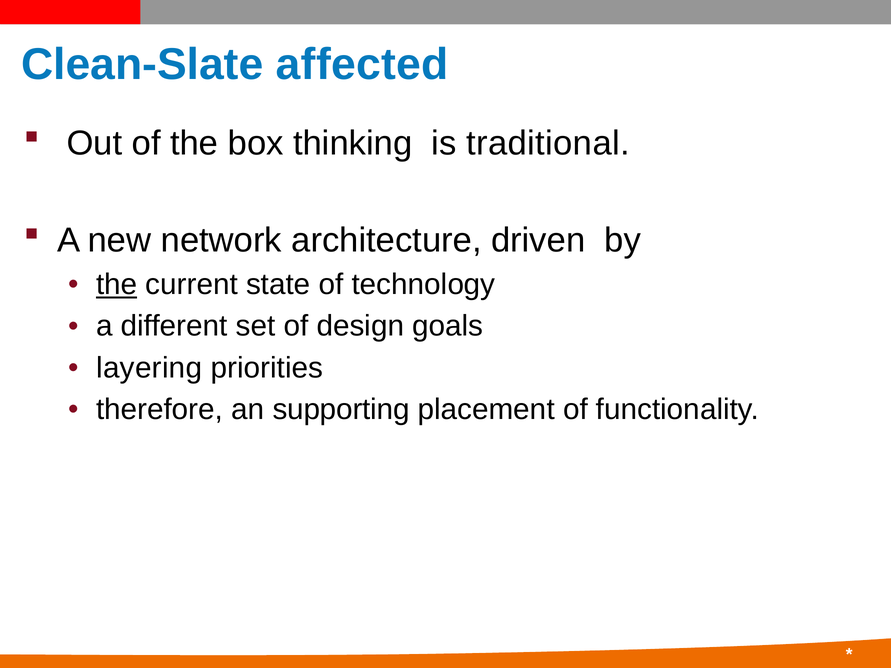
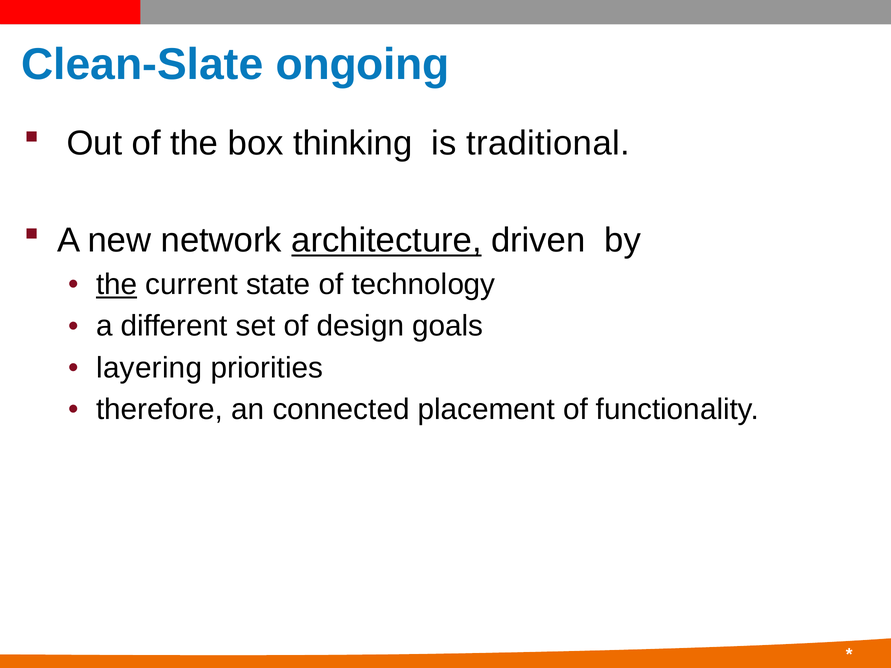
affected: affected -> ongoing (363, 65)
architecture underline: none -> present (387, 240)
supporting: supporting -> connected (341, 409)
